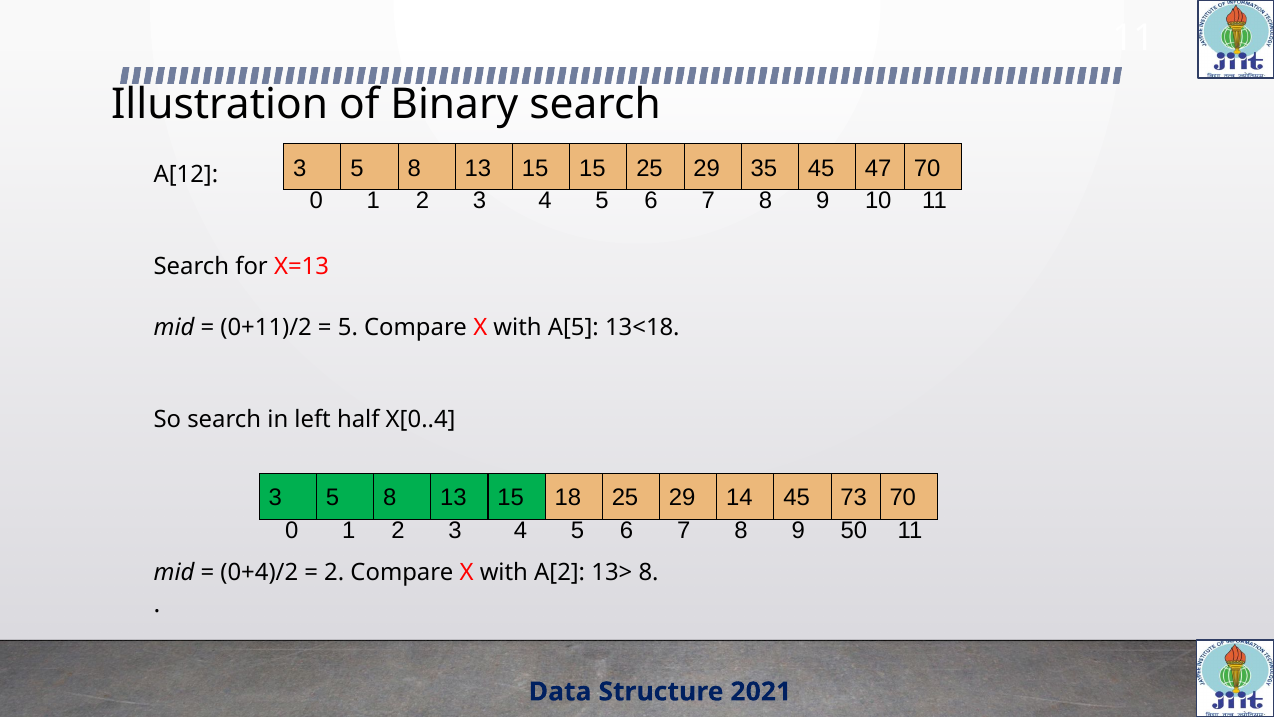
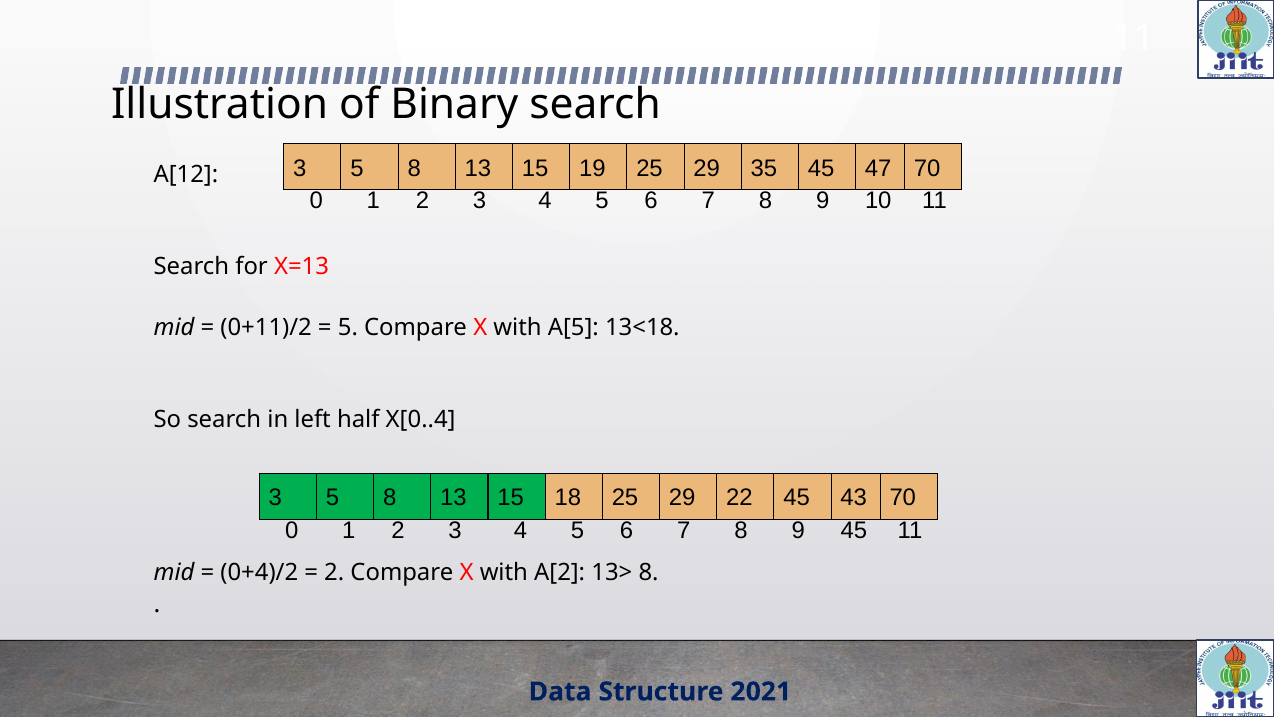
15 15: 15 -> 19 (592, 168)
14: 14 -> 22 (739, 498)
73: 73 -> 43 (854, 498)
7 50: 50 -> 45 (854, 531)
